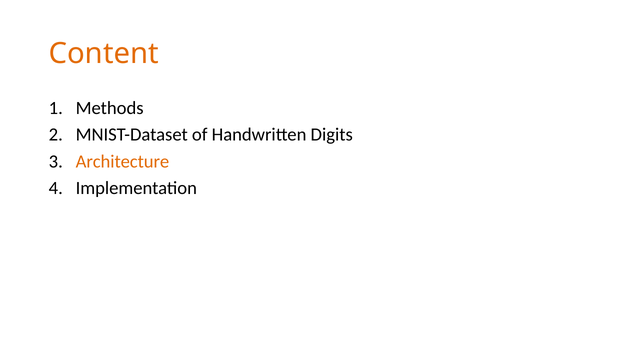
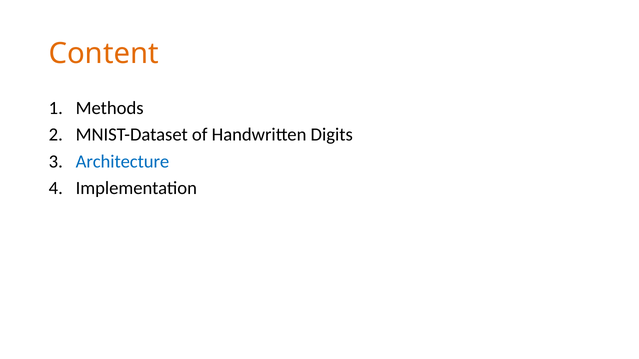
Architecture colour: orange -> blue (122, 162)
